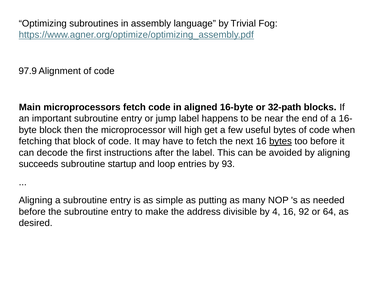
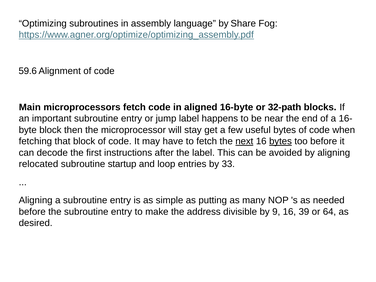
Trivial: Trivial -> Share (243, 23)
97.9: 97.9 -> 59.6 (28, 71)
high: high -> stay (193, 130)
next underline: none -> present (244, 141)
succeeds: succeeds -> relocated (39, 164)
93: 93 -> 33 (228, 164)
4: 4 -> 9 (276, 212)
92: 92 -> 39 (304, 212)
